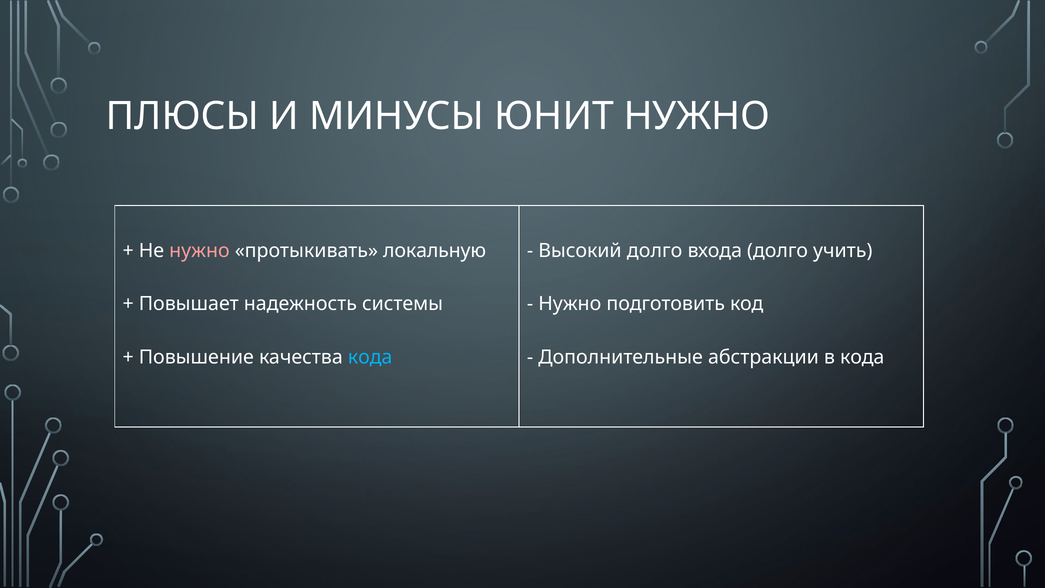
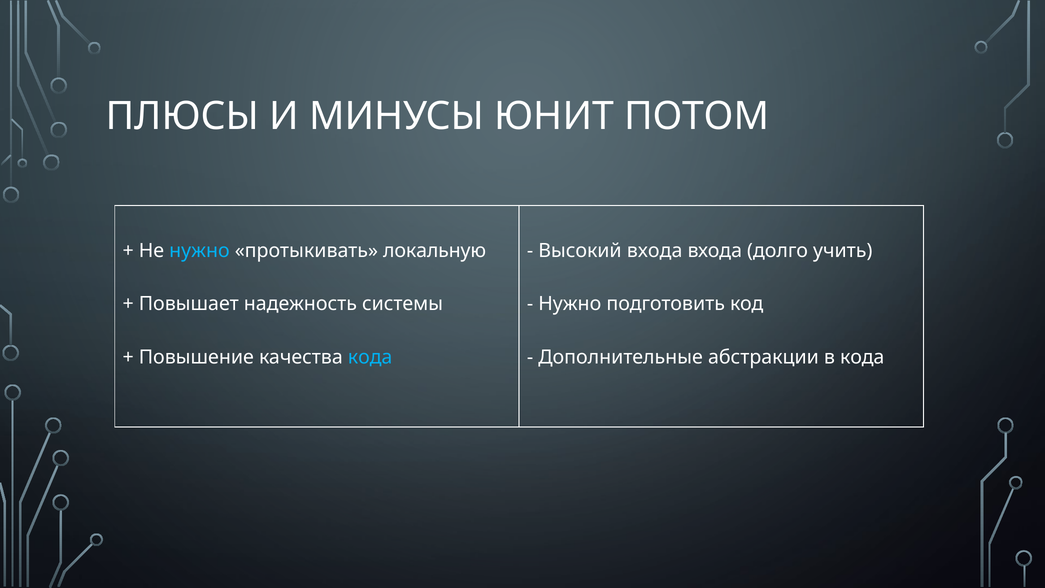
ЮНИТ НУЖНО: НУЖНО -> ПОТОМ (697, 116)
нужно colour: pink -> light blue (199, 251)
Высокий долго: долго -> входа (655, 251)
